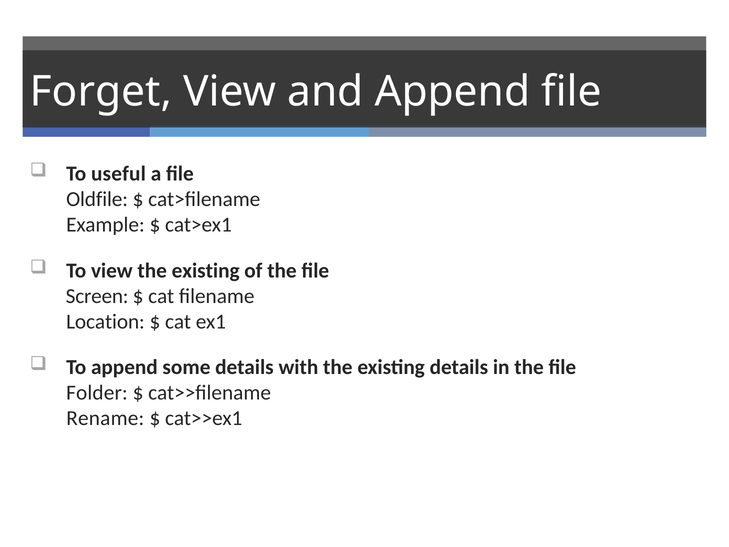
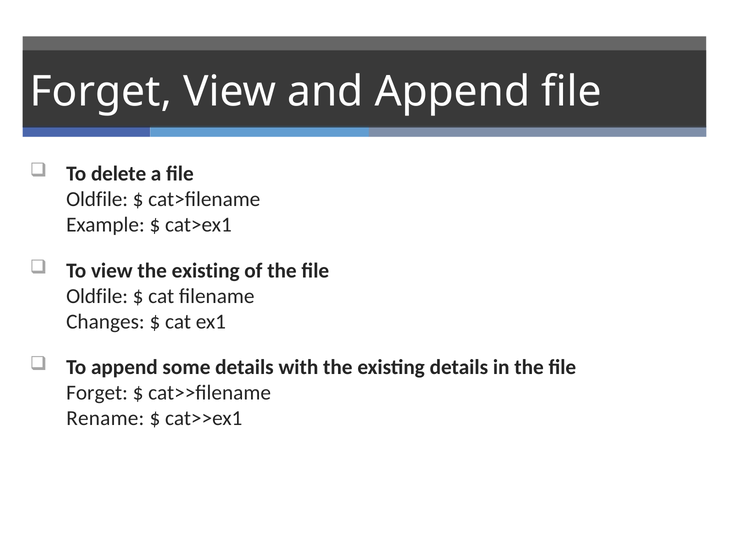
useful: useful -> delete (119, 174)
Screen: Screen -> Oldfile (97, 296)
Location: Location -> Changes (105, 321)
Folder: Folder -> Forget (97, 393)
